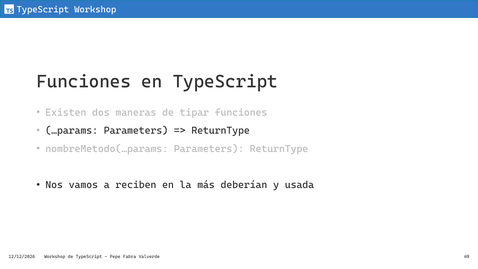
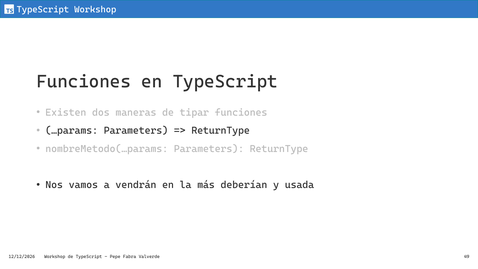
reciben: reciben -> vendrán (136, 185)
